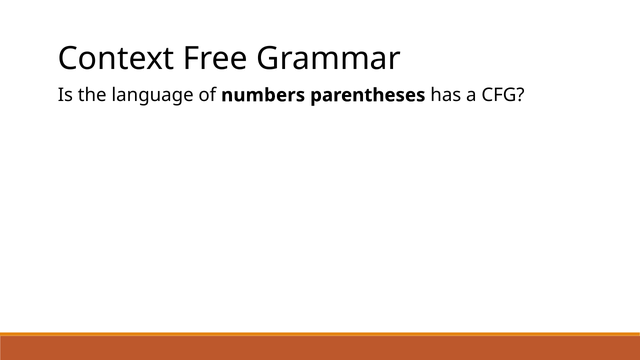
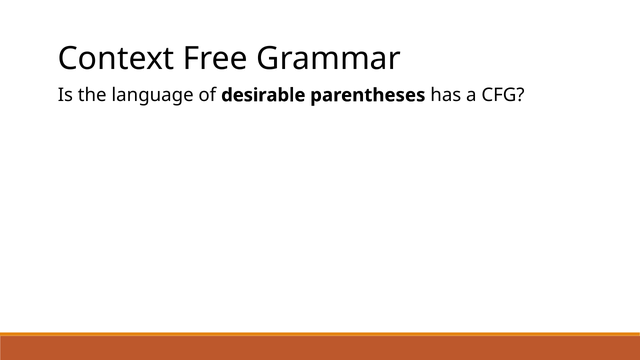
numbers: numbers -> desirable (263, 95)
